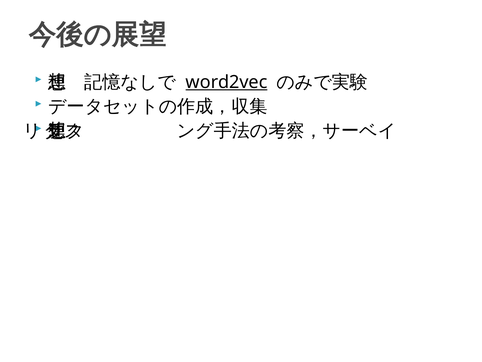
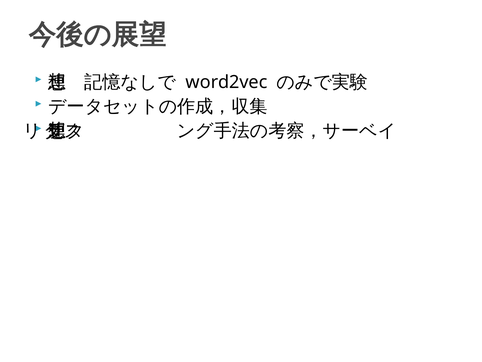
word2vec underline: present -> none (227, 82)
